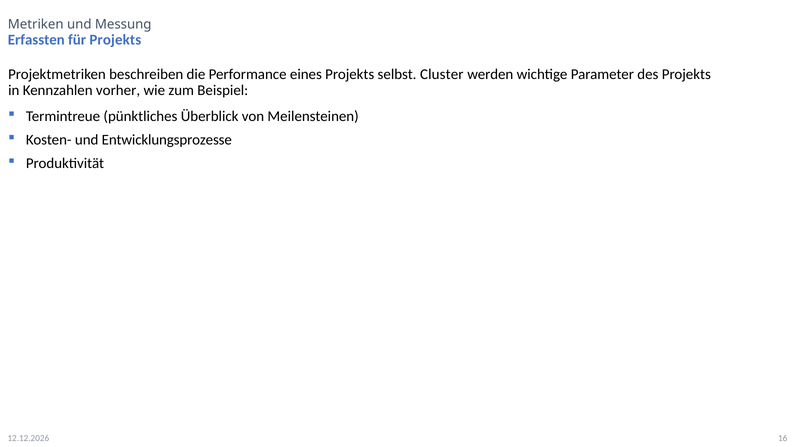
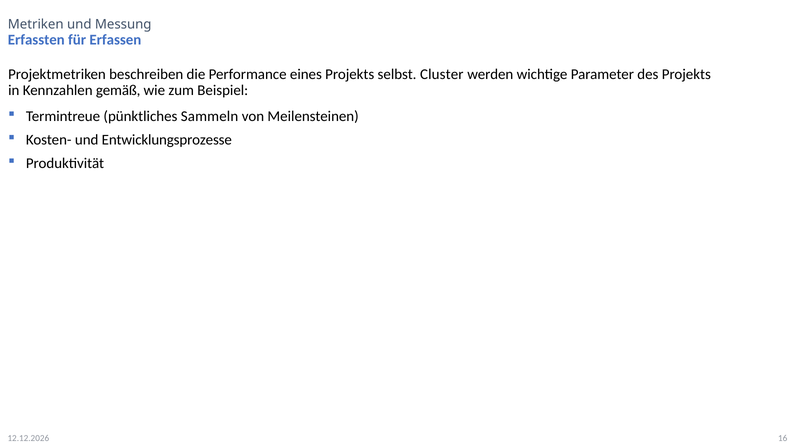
für Projekts: Projekts -> Erfassen (115, 40)
vorher: vorher -> gemäß (118, 91)
Überblick: Überblick -> Sammeln (210, 117)
